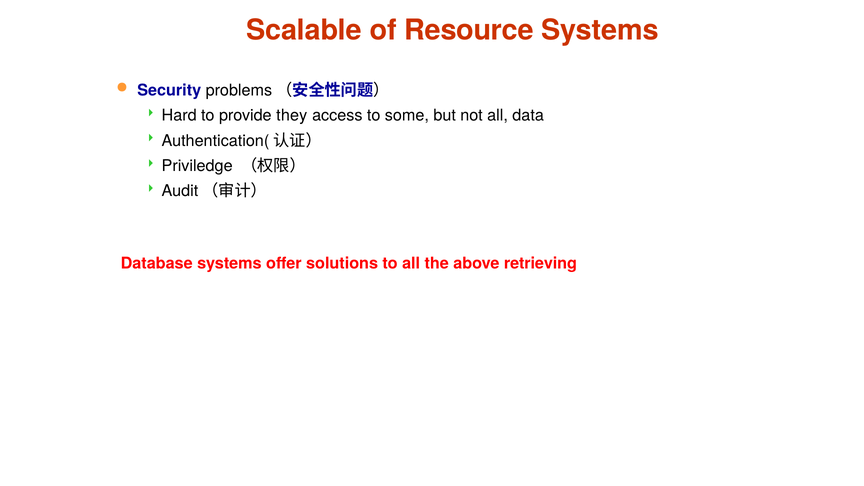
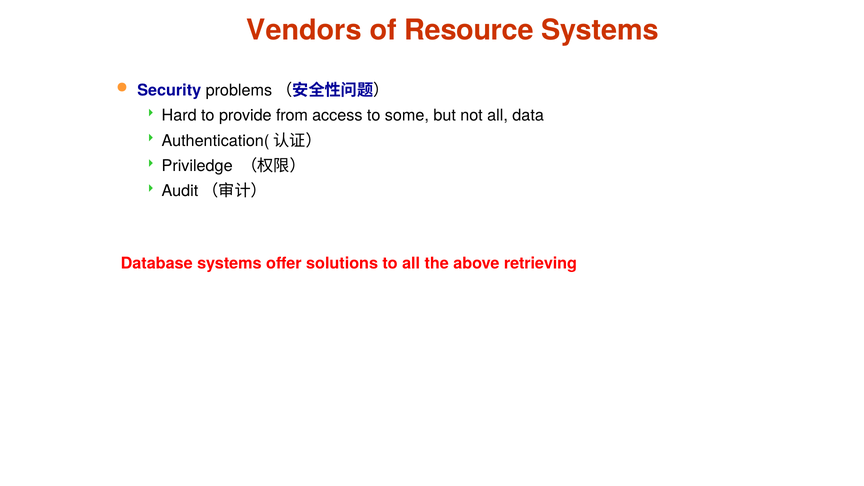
Scalable: Scalable -> Vendors (304, 30)
they: they -> from (292, 116)
